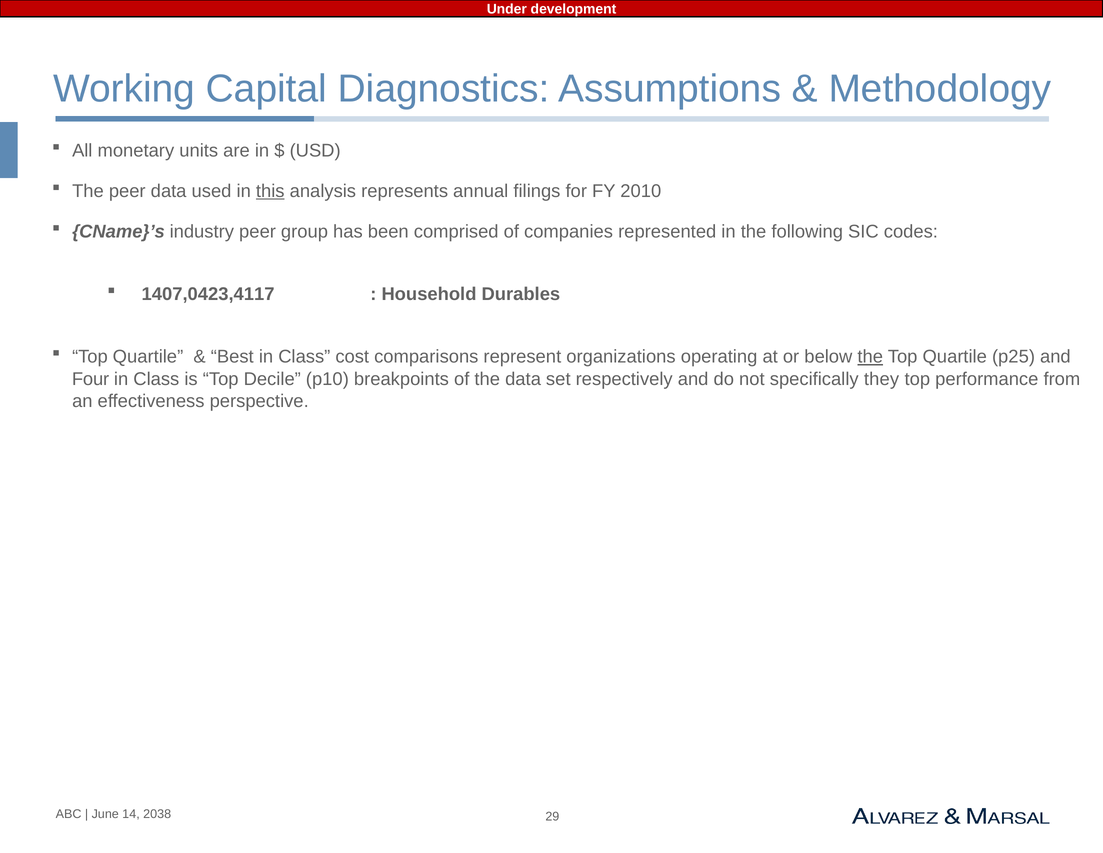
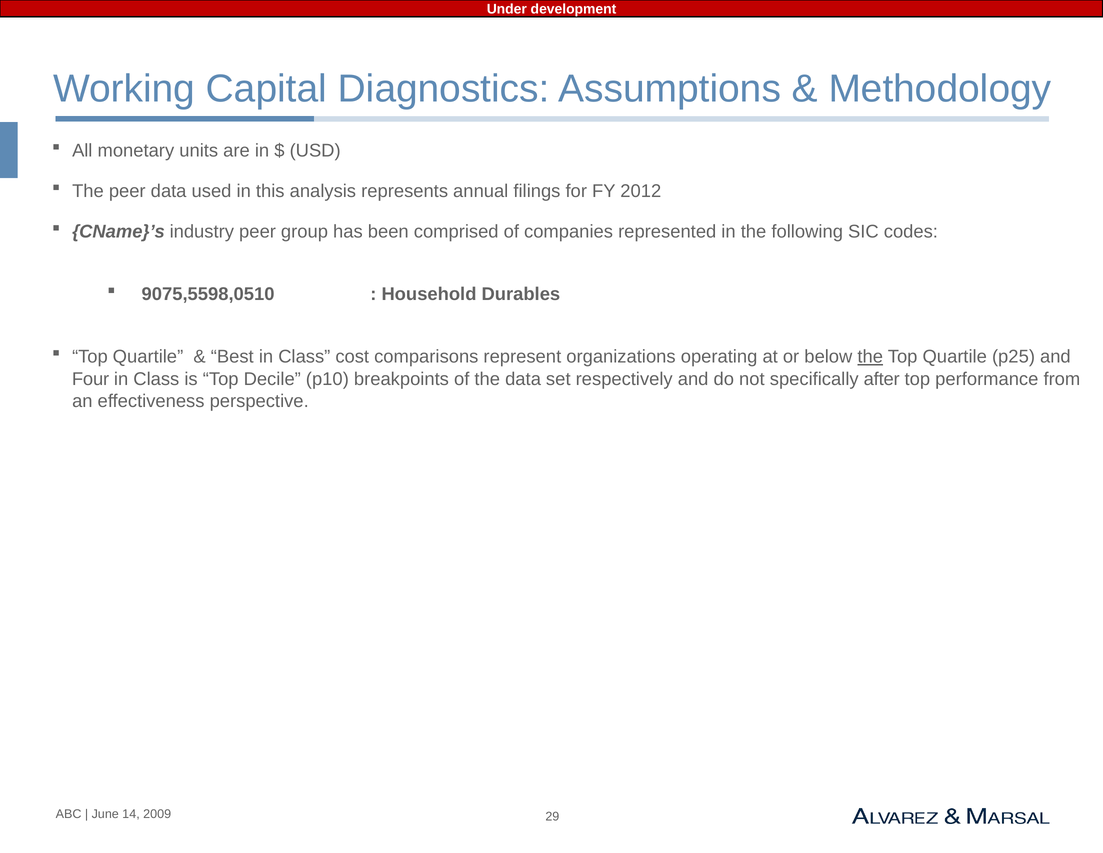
this underline: present -> none (270, 191)
2010: 2010 -> 2012 (641, 191)
1407,0423,4117: 1407,0423,4117 -> 9075,5598,0510 (208, 294)
they: they -> after (882, 379)
2038: 2038 -> 2009 (157, 814)
